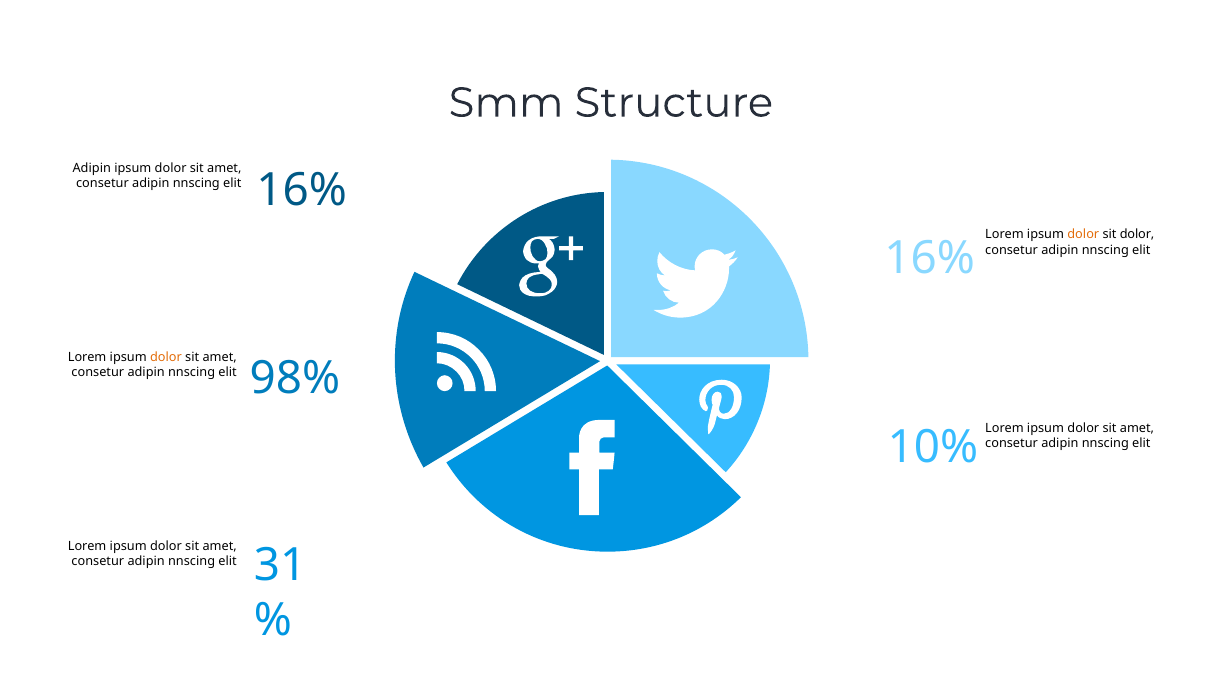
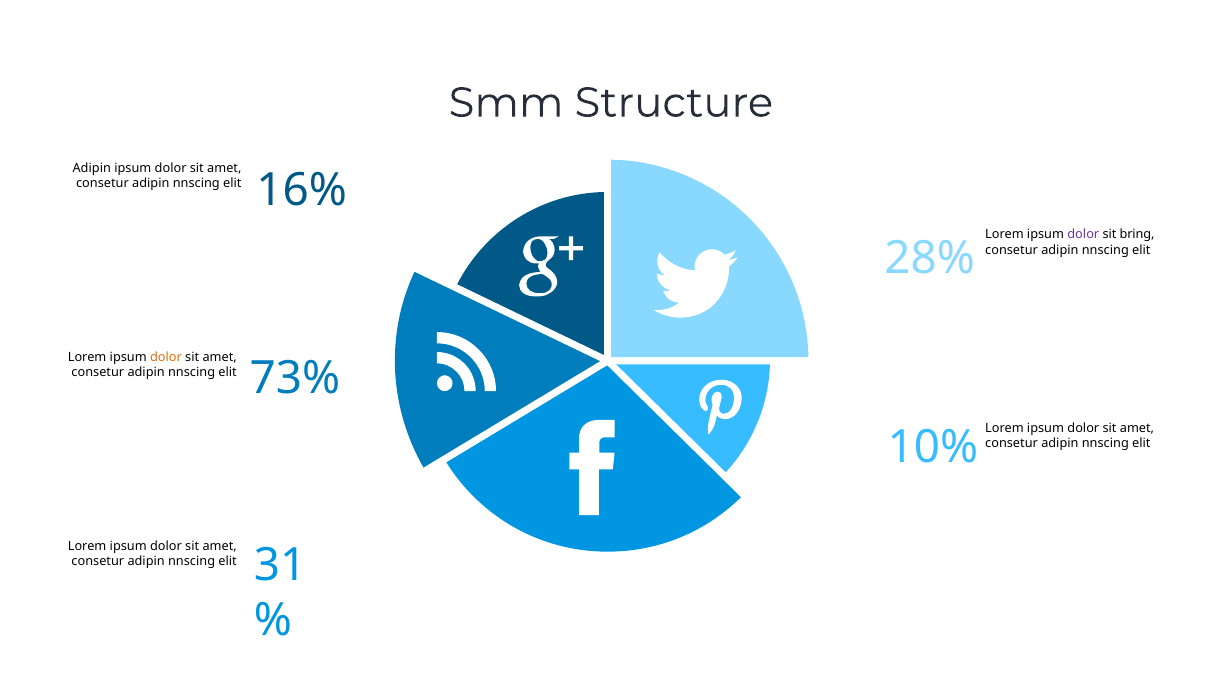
dolor colour: orange -> purple (1083, 234)
sit dolor: dolor -> bring (1137, 234)
16%: 16% -> 28% (930, 258)
98%: 98% -> 73% (295, 378)
